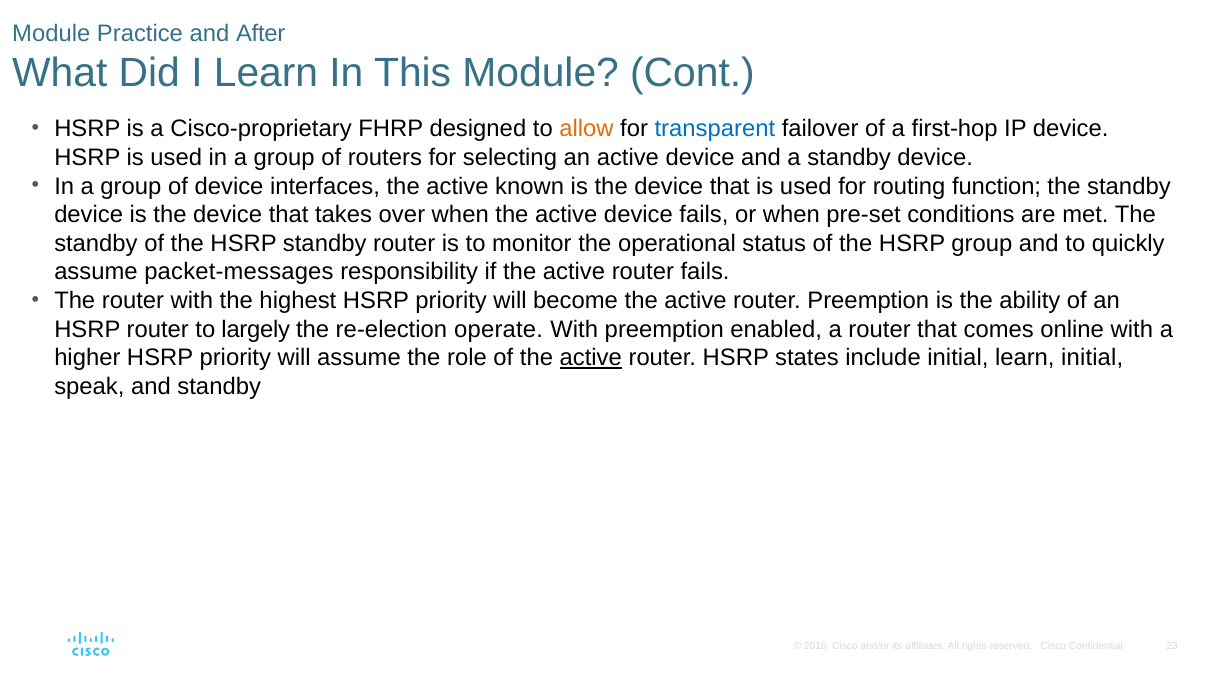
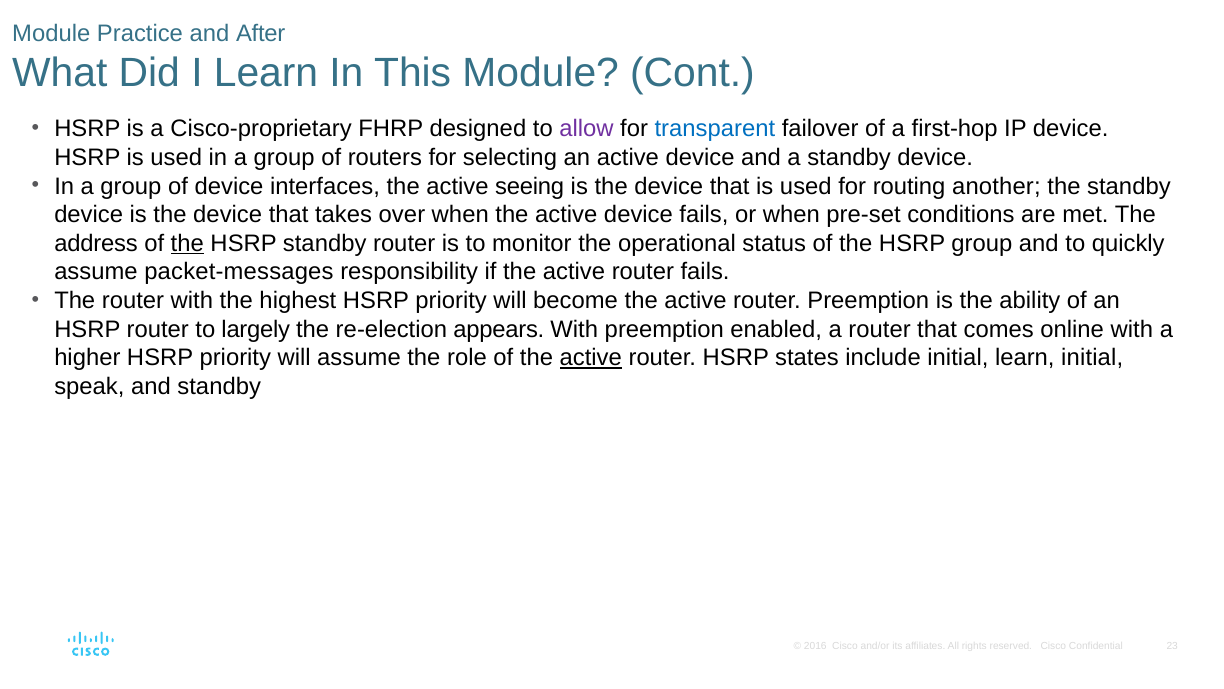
allow colour: orange -> purple (586, 129)
known: known -> seeing (530, 186)
function: function -> another (996, 186)
standby: standby -> address (96, 243)
the underline: none -> present (187, 243)
operate: operate -> appears (499, 329)
